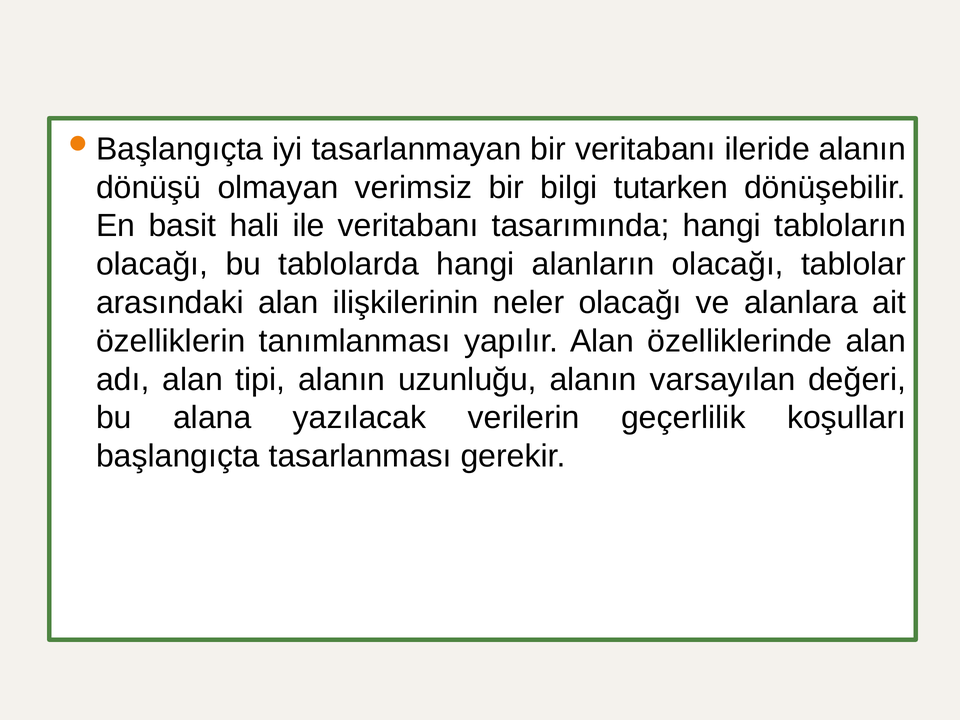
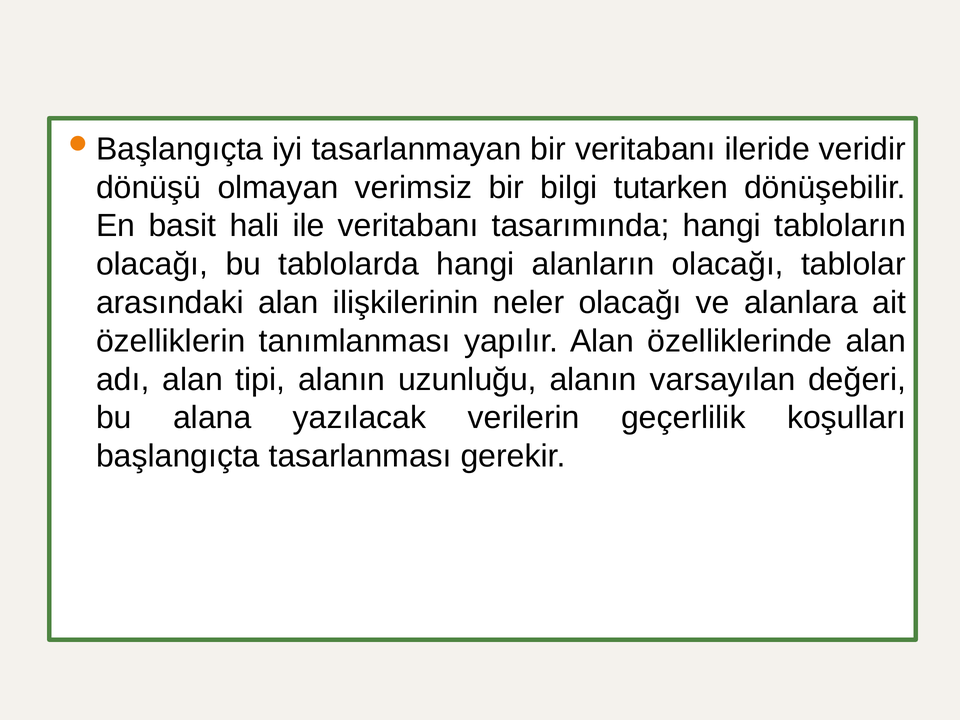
ileride alanın: alanın -> veridir (862, 149)
